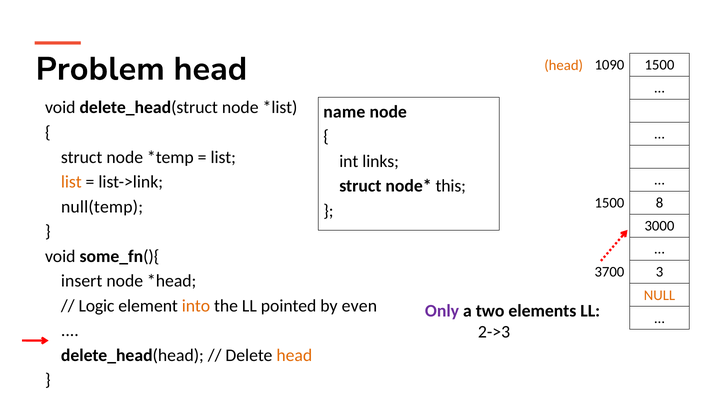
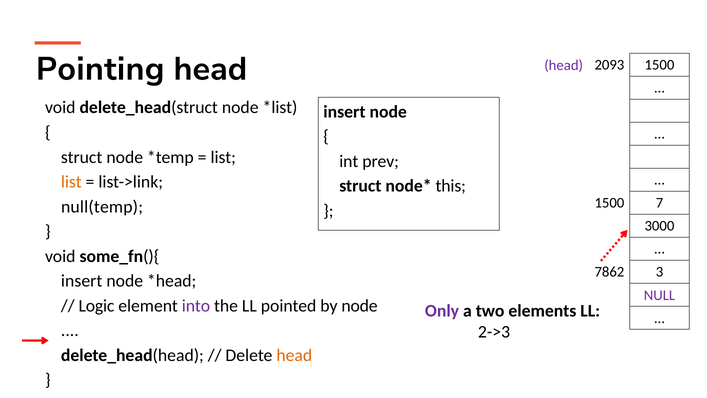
Problem: Problem -> Pointing (100, 69)
1090: 1090 -> 2093 (609, 65)
head colour: orange -> purple (564, 66)
name: name -> insert (344, 112)
links: links -> prev (381, 161)
8: 8 -> 7 (659, 203)
3700: 3700 -> 7862 (609, 272)
NULL colour: orange -> purple (659, 295)
into colour: orange -> purple (196, 305)
by even: even -> node (360, 305)
